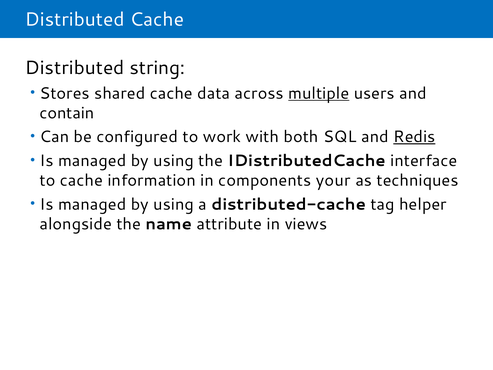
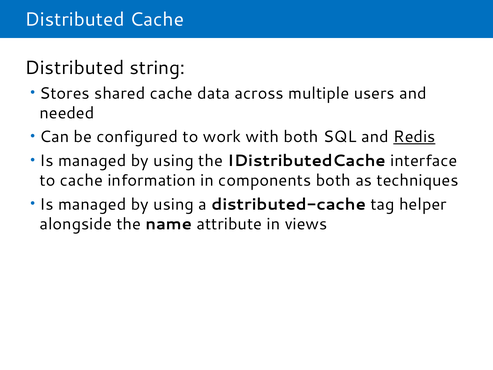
multiple underline: present -> none (319, 93)
contain: contain -> needed (67, 113)
components your: your -> both (333, 180)
